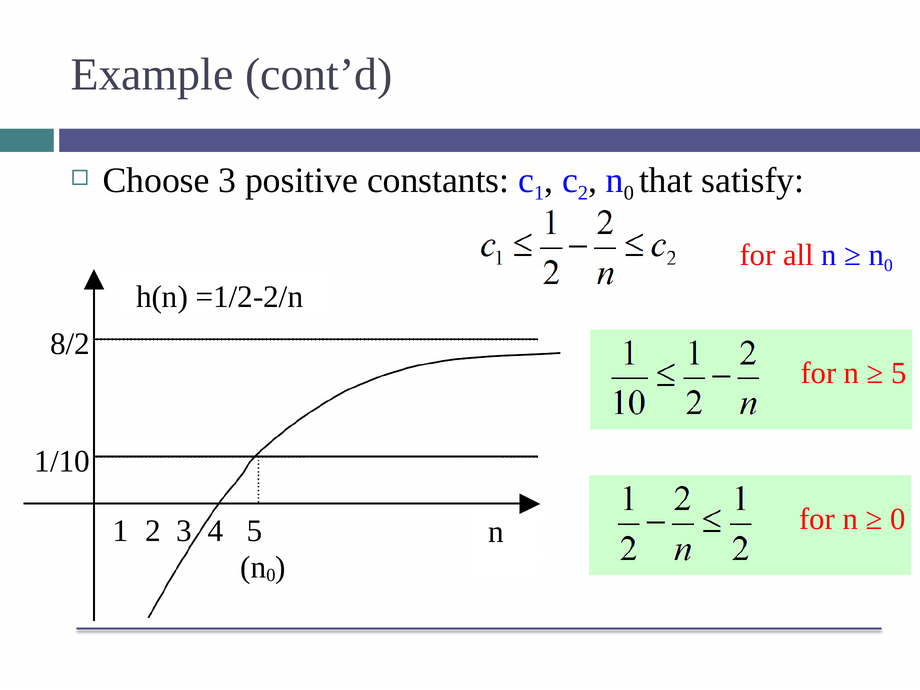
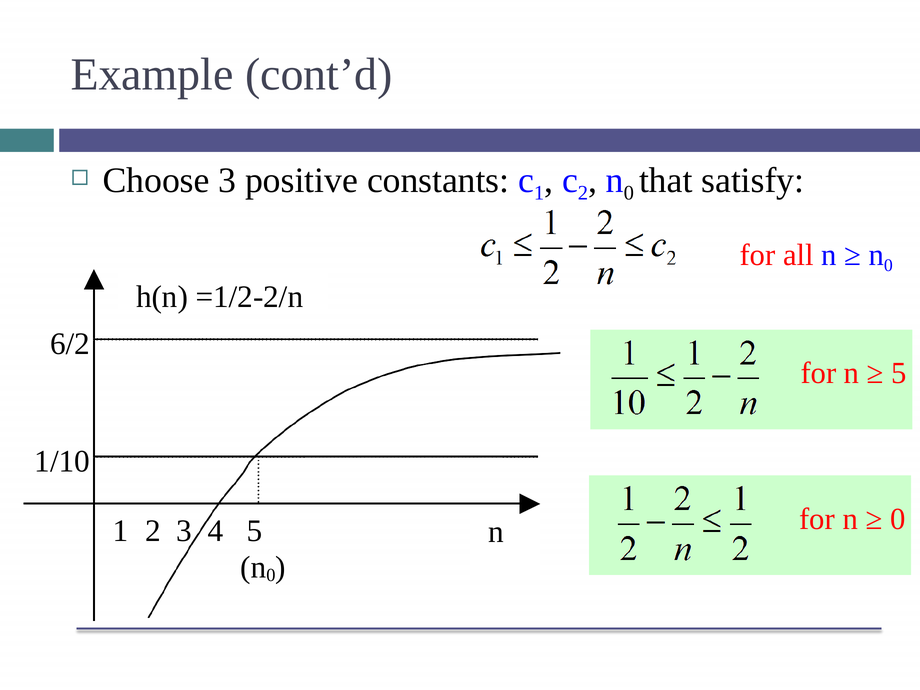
8/2: 8/2 -> 6/2 (70, 344)
